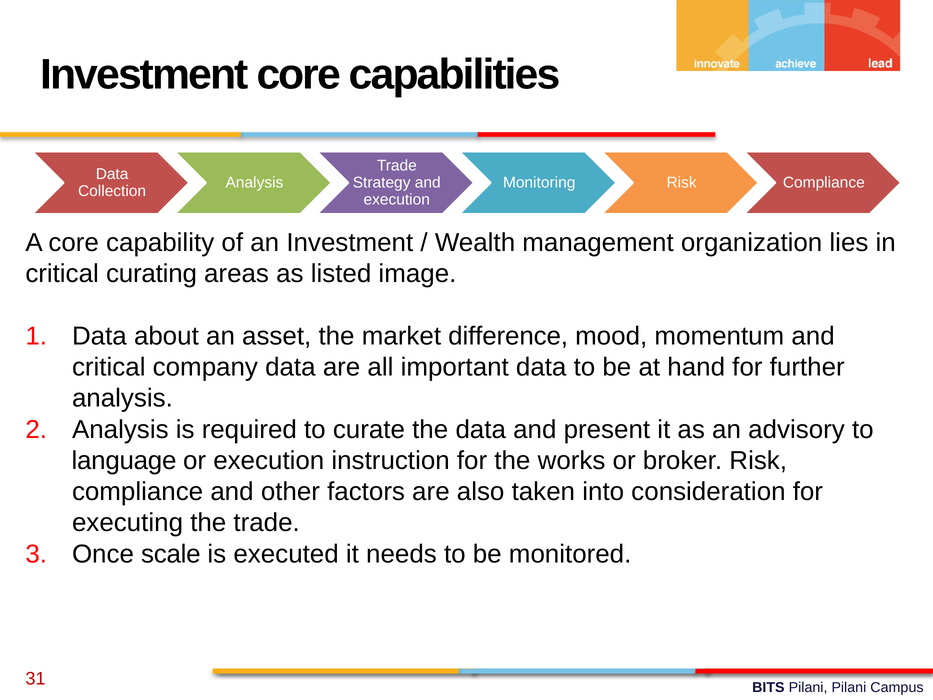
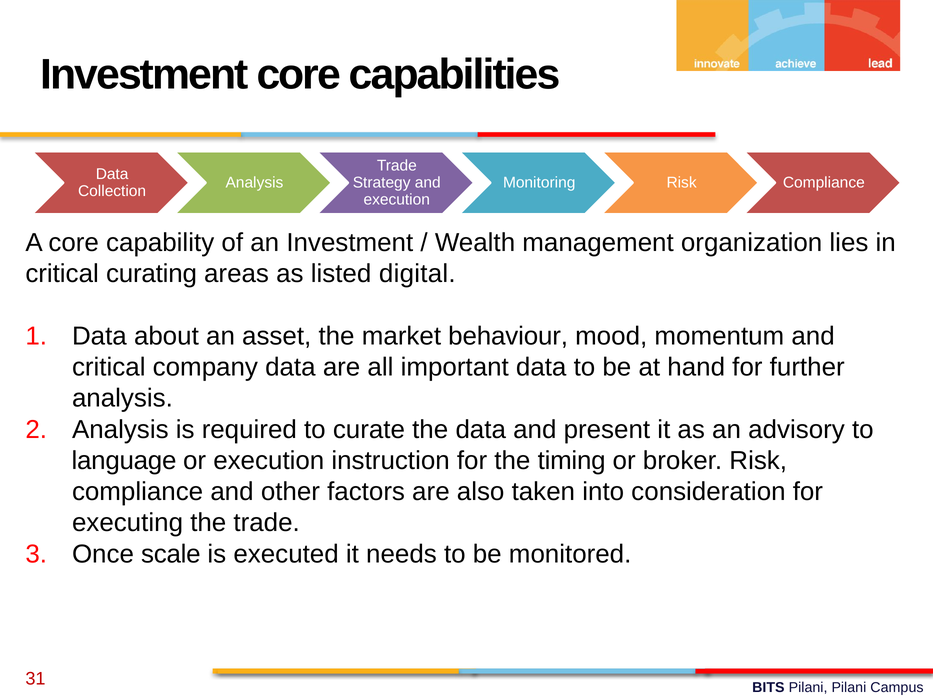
image: image -> digital (417, 274)
difference: difference -> behaviour (508, 336)
works: works -> timing (572, 460)
